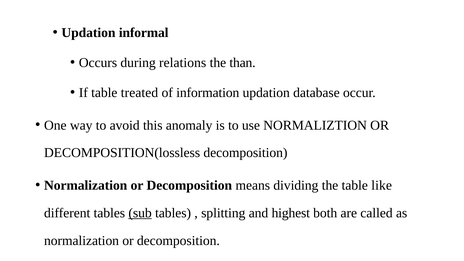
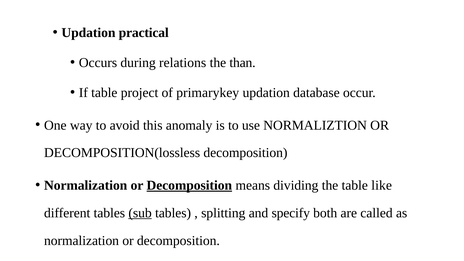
informal: informal -> practical (144, 33)
treated: treated -> project (140, 93)
information: information -> primarykey (208, 93)
Decomposition underline: none -> present (189, 185)
highest: highest -> specify (291, 213)
